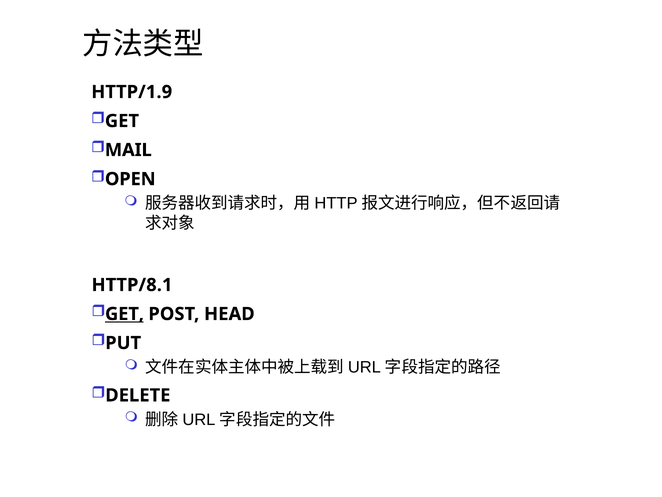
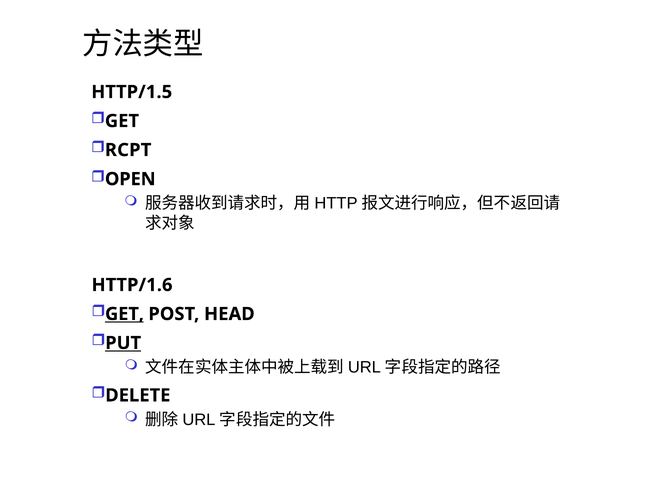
HTTP/1.9: HTTP/1.9 -> HTTP/1.5 (132, 92)
MAIL: MAIL -> RCPT (128, 150)
HTTP/8.1: HTTP/8.1 -> HTTP/1.6 (132, 285)
PUT underline: none -> present (123, 343)
